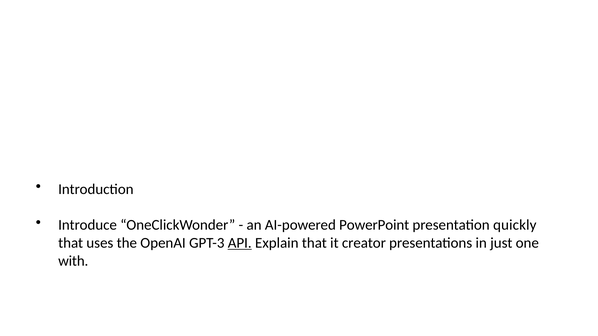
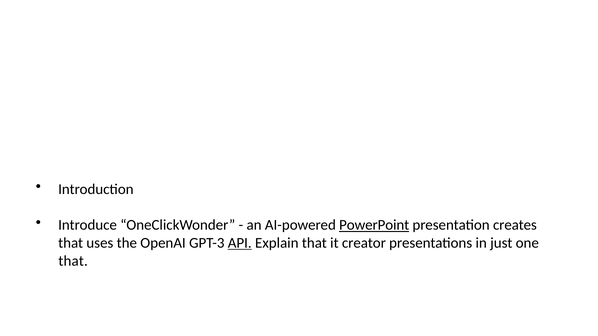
PowerPoint underline: none -> present (374, 225)
quickly: quickly -> creates (515, 225)
with: with -> that (73, 261)
